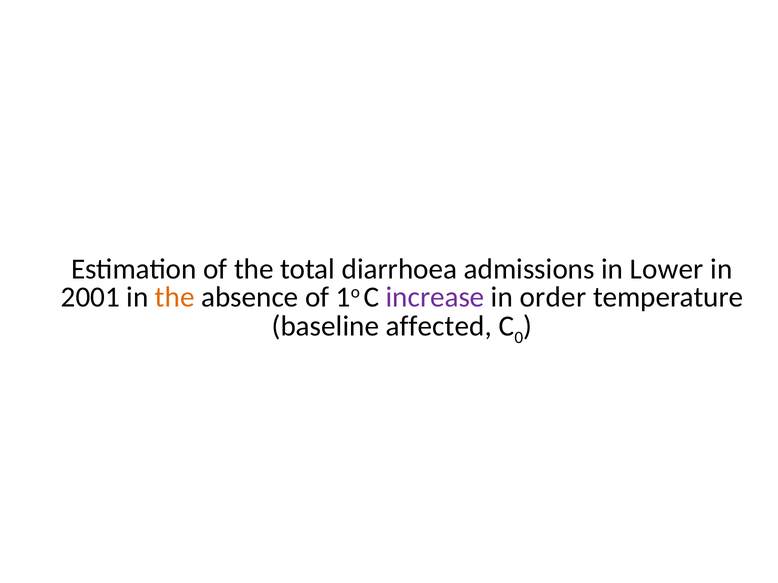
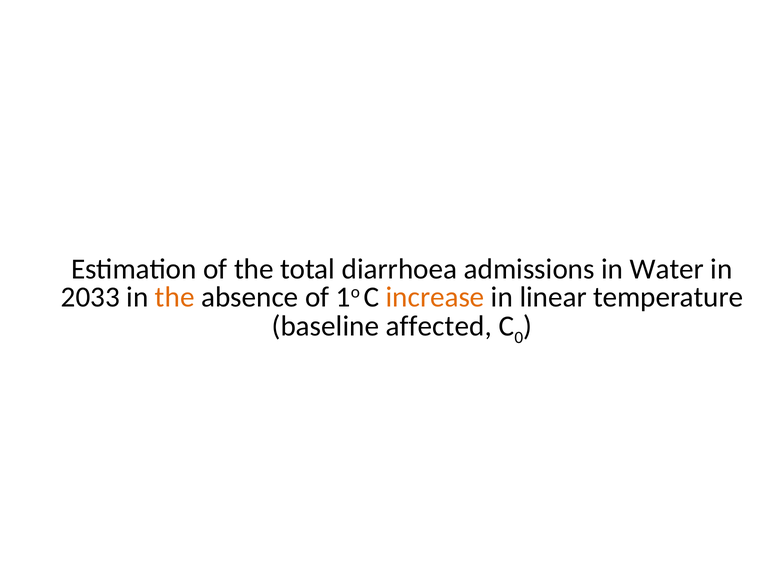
Lower: Lower -> Water (667, 269)
2001: 2001 -> 2033 (90, 297)
increase colour: purple -> orange (435, 297)
order: order -> linear (553, 297)
